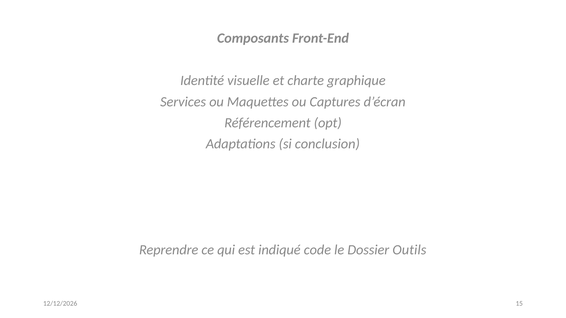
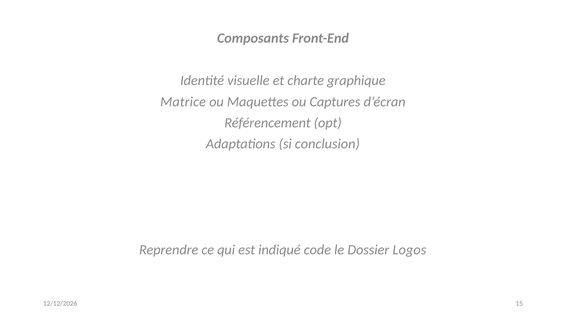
Services: Services -> Matrice (183, 102)
Outils: Outils -> Logos (409, 250)
